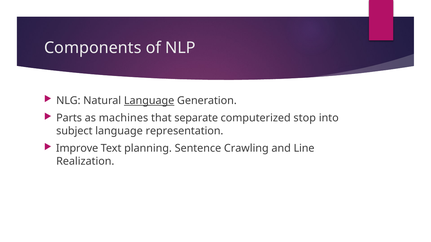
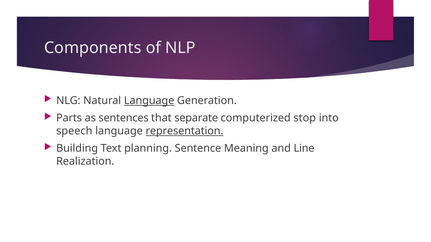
machines: machines -> sentences (124, 118)
subject: subject -> speech (74, 131)
representation underline: none -> present (184, 131)
Improve: Improve -> Building (77, 149)
Crawling: Crawling -> Meaning (246, 149)
